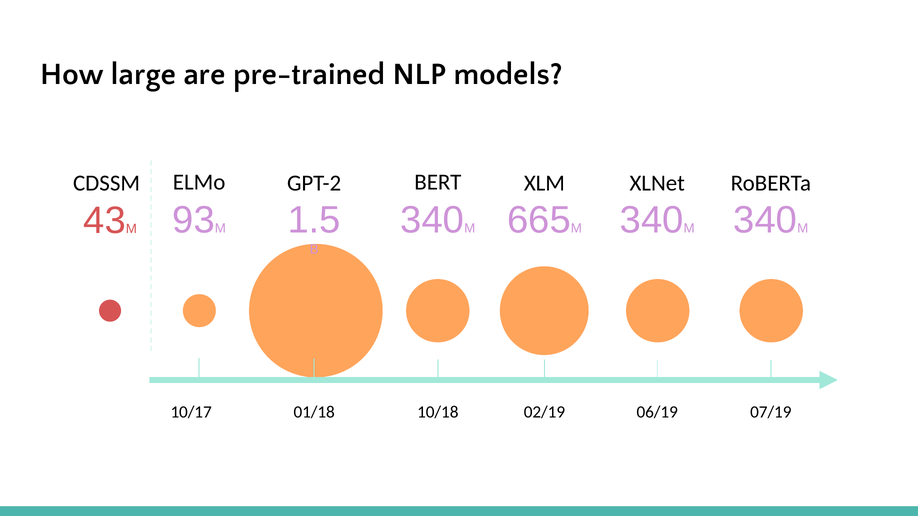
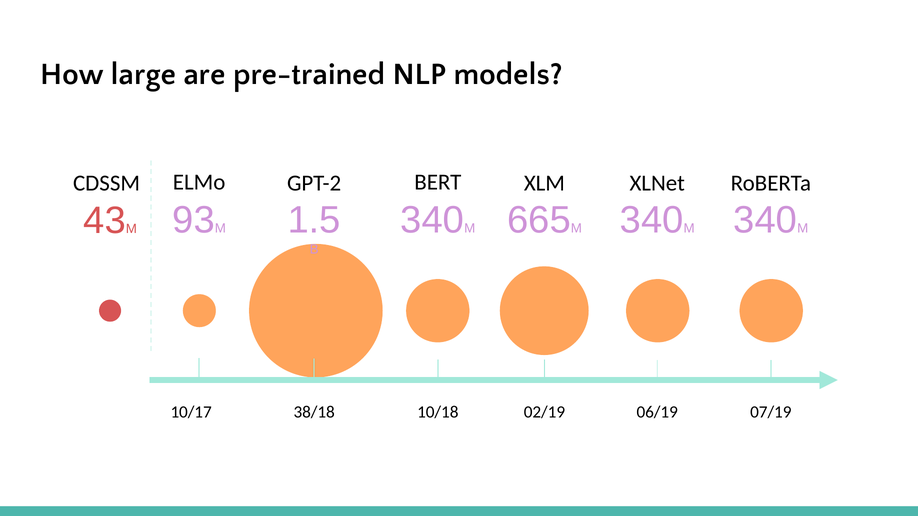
01/18: 01/18 -> 38/18 (314, 412)
